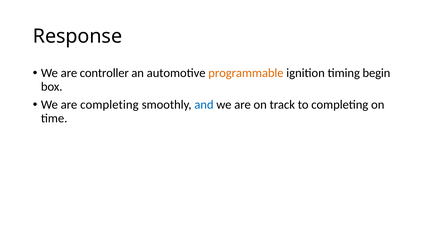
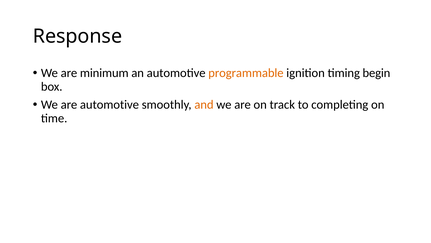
controller: controller -> minimum (104, 73)
are completing: completing -> automotive (109, 105)
and colour: blue -> orange (204, 105)
